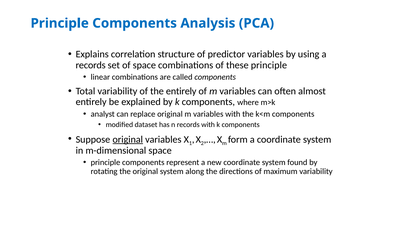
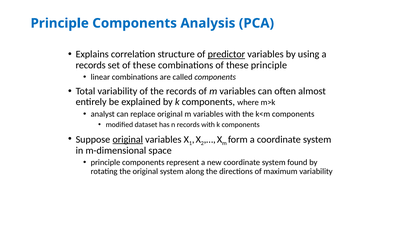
predictor underline: none -> present (226, 54)
set of space: space -> these (144, 65)
the entirely: entirely -> records (181, 91)
